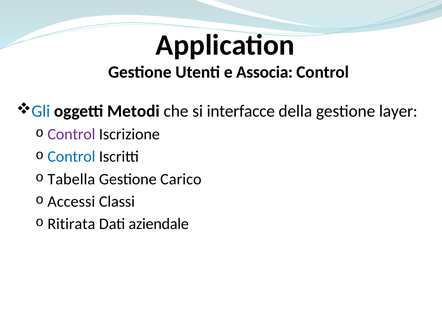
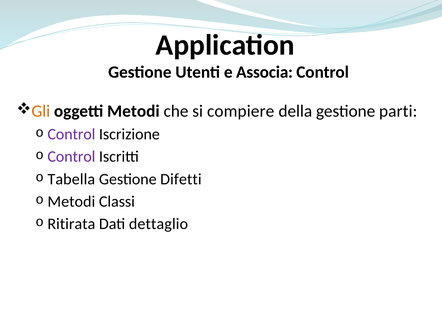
Gli colour: blue -> orange (41, 111)
interfacce: interfacce -> compiere (241, 111)
layer: layer -> parti (398, 111)
Control colour: blue -> purple (71, 156)
Carico: Carico -> Difetti (181, 179)
Accessi: Accessi -> Metodi (71, 201)
aziendale: aziendale -> dettaglio (158, 223)
